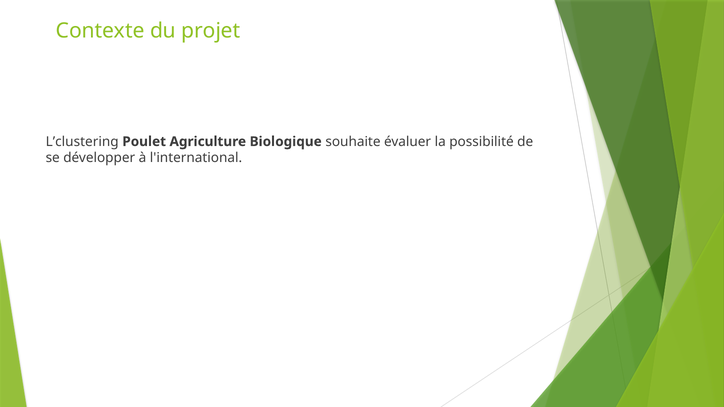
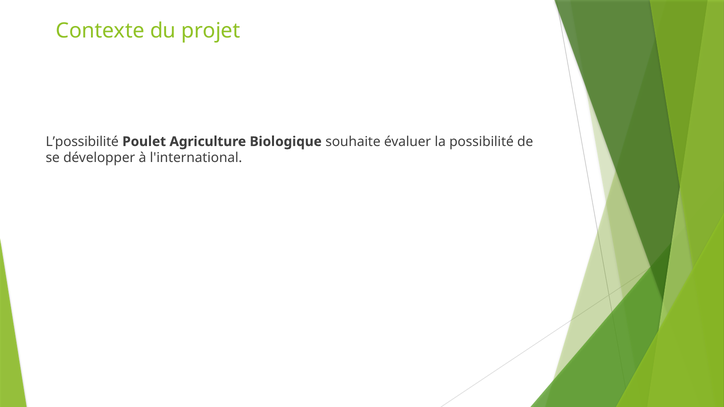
L’clustering: L’clustering -> L’possibilité (82, 142)
